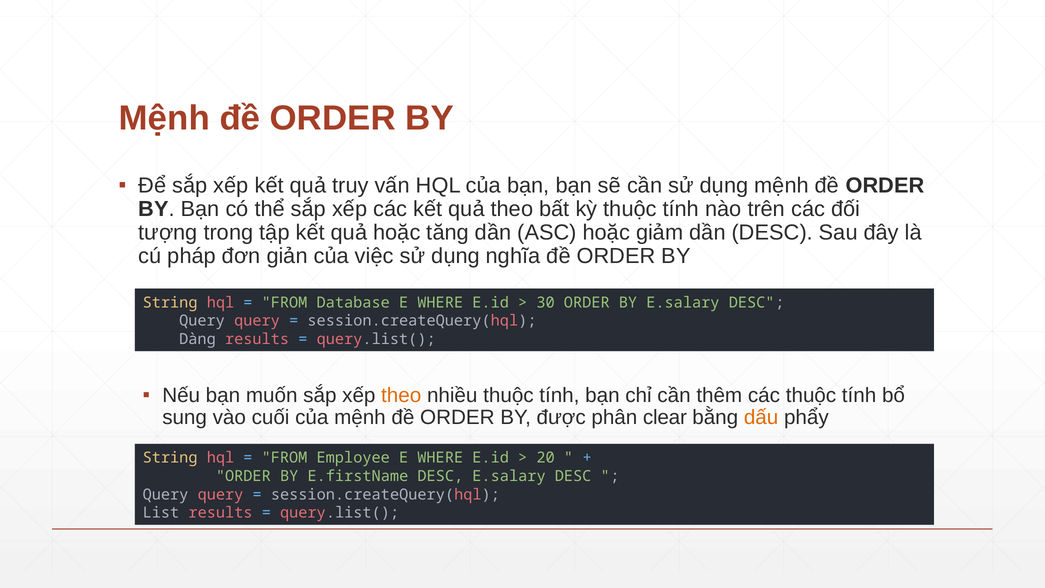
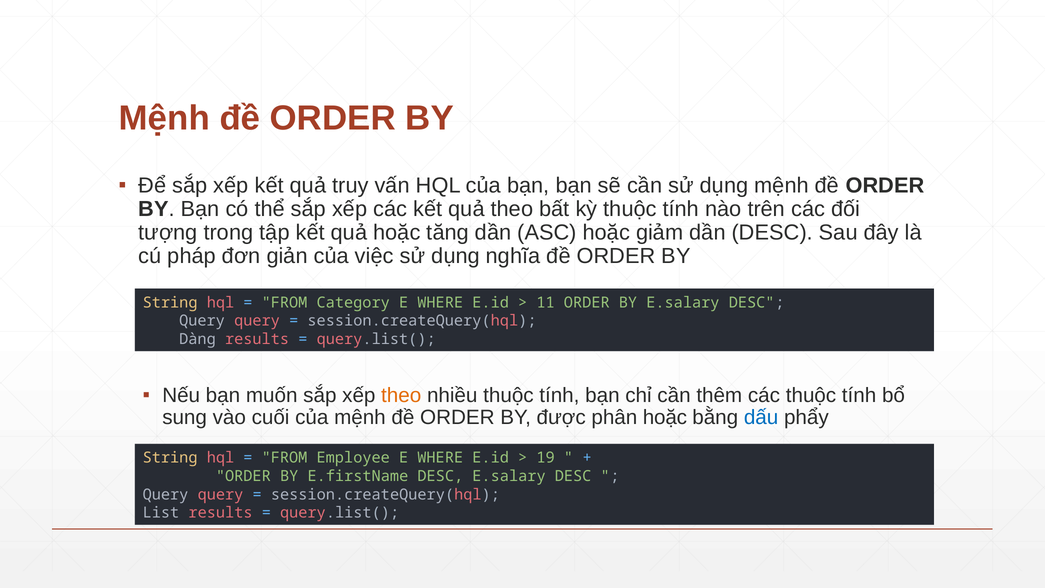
Database: Database -> Category (353, 303)
30: 30 -> 11 (546, 303)
phân clear: clear -> hoặc (665, 417)
dấu colour: orange -> blue (761, 417)
20: 20 -> 19 (546, 458)
